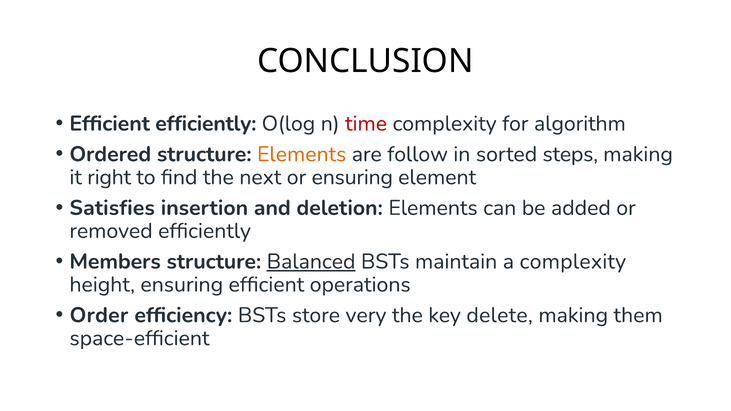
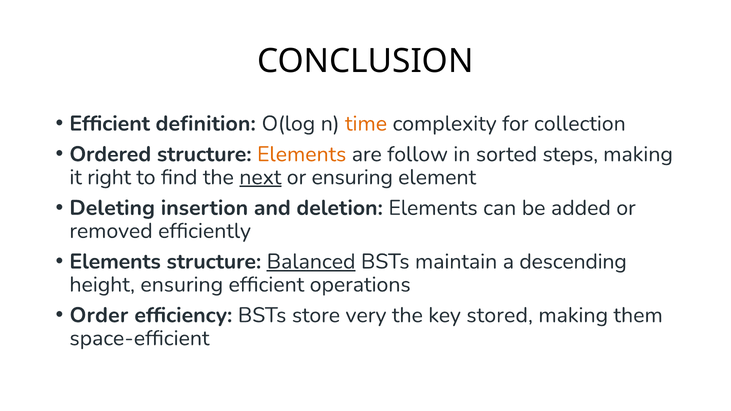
Efficient efficiently: efficiently -> definition (206, 124)
time colour: red -> orange (366, 124)
algorithm: algorithm -> collection (580, 124)
next underline: none -> present (260, 177)
Satisfies: Satisfies -> Deleting (112, 208)
Members: Members -> Elements (115, 262)
a complexity: complexity -> descending (573, 262)
delete: delete -> stored (500, 315)
